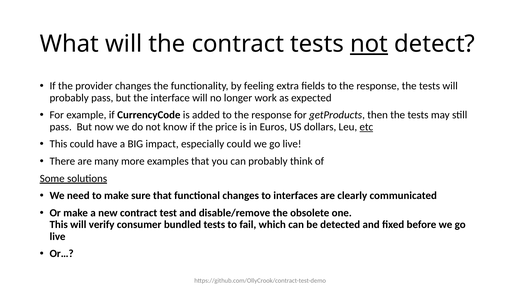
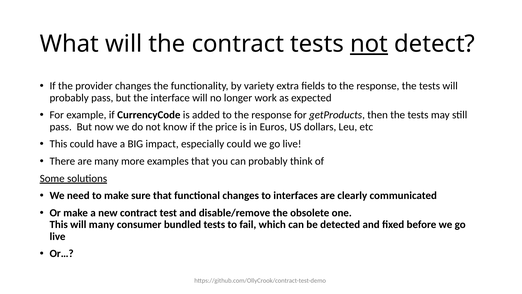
feeling: feeling -> variety (259, 86)
etc underline: present -> none (366, 127)
will verify: verify -> many (102, 224)
